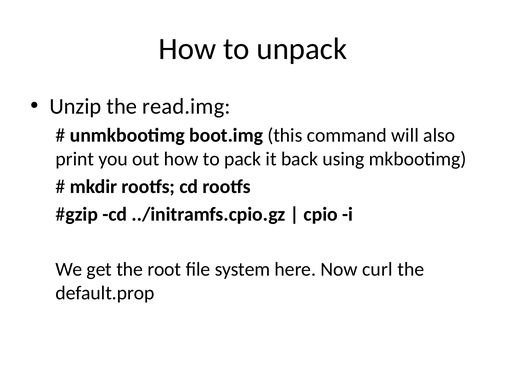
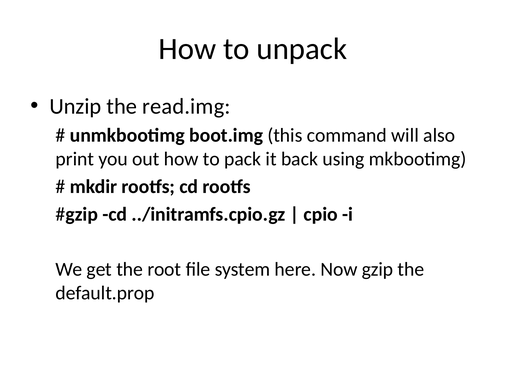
curl: curl -> gzip (378, 269)
